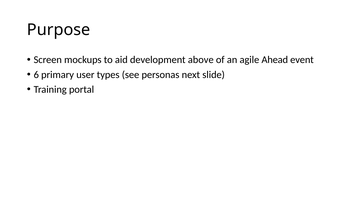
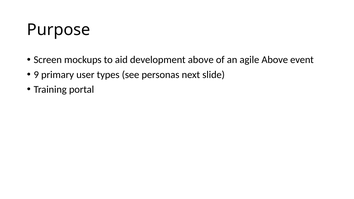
agile Ahead: Ahead -> Above (275, 60)
6: 6 -> 9 (36, 75)
